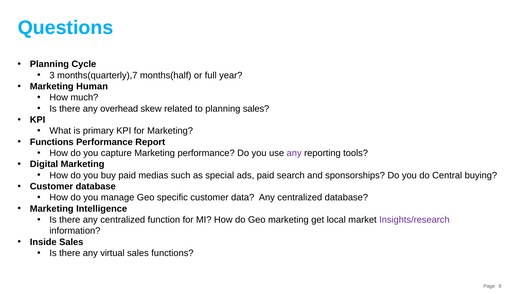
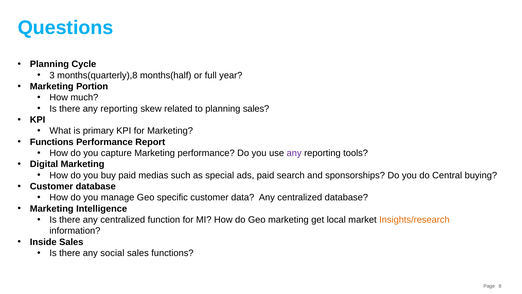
months(quarterly),7: months(quarterly),7 -> months(quarterly),8 (97, 75)
Human: Human -> Portion (92, 86)
there any overhead: overhead -> reporting (119, 109)
Insights/research colour: purple -> orange (414, 220)
virtual: virtual -> social (112, 253)
